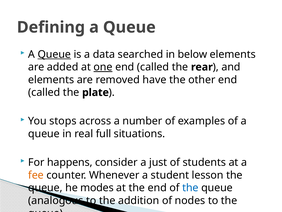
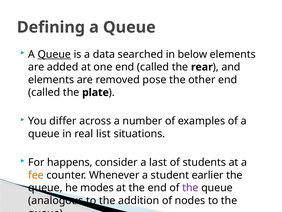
one underline: present -> none (103, 67)
have: have -> pose (154, 80)
stops: stops -> differ (63, 121)
full: full -> list (103, 134)
just: just -> last (158, 162)
lesson: lesson -> earlier (208, 175)
the colour: blue -> purple (190, 187)
